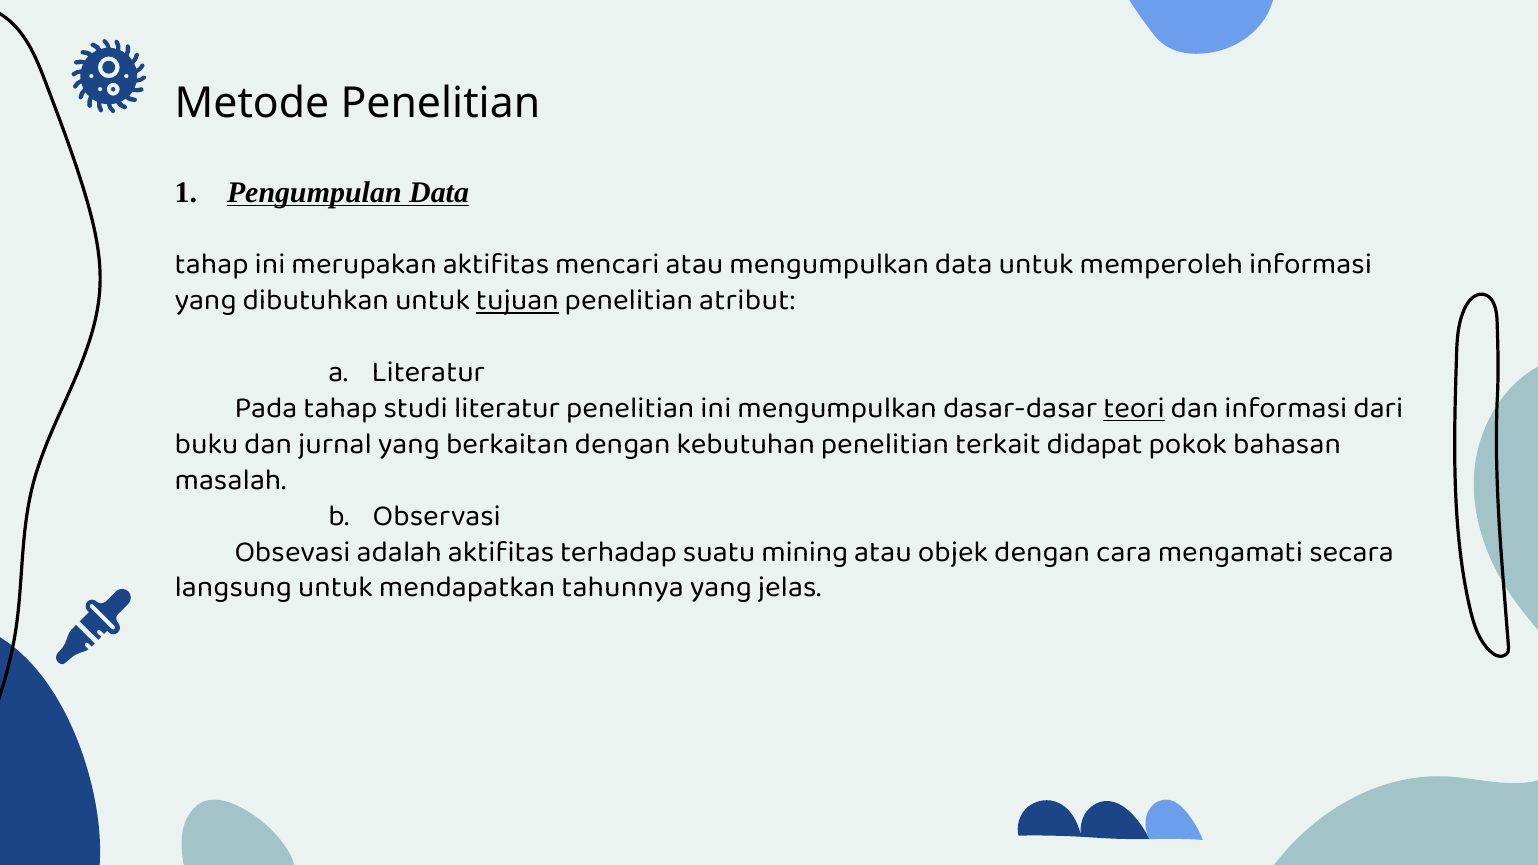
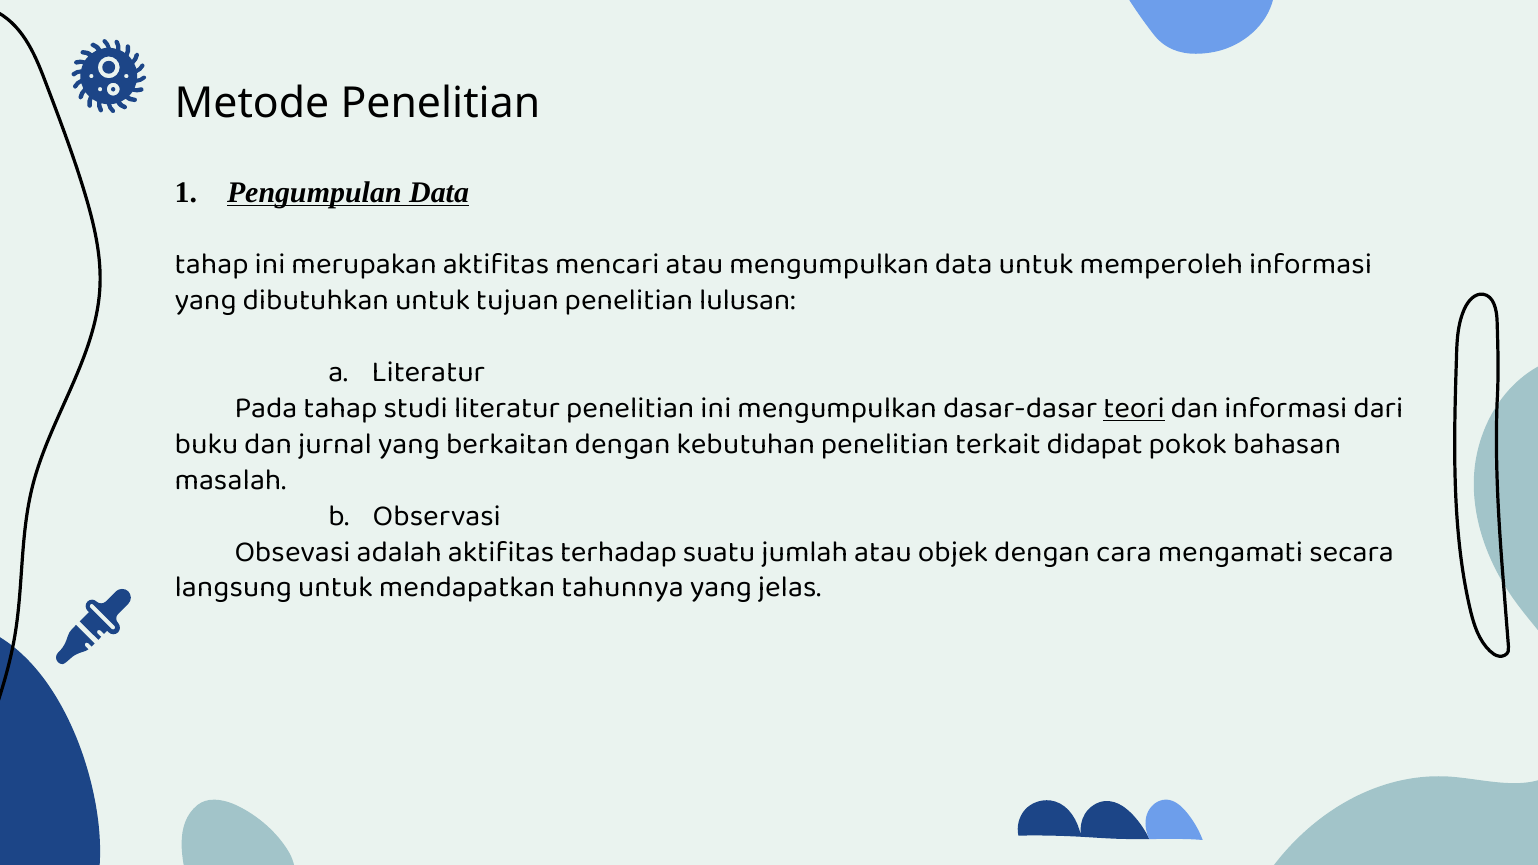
tujuan underline: present -> none (517, 300)
atribut: atribut -> lulusan (747, 300)
mining: mining -> jumlah (805, 551)
